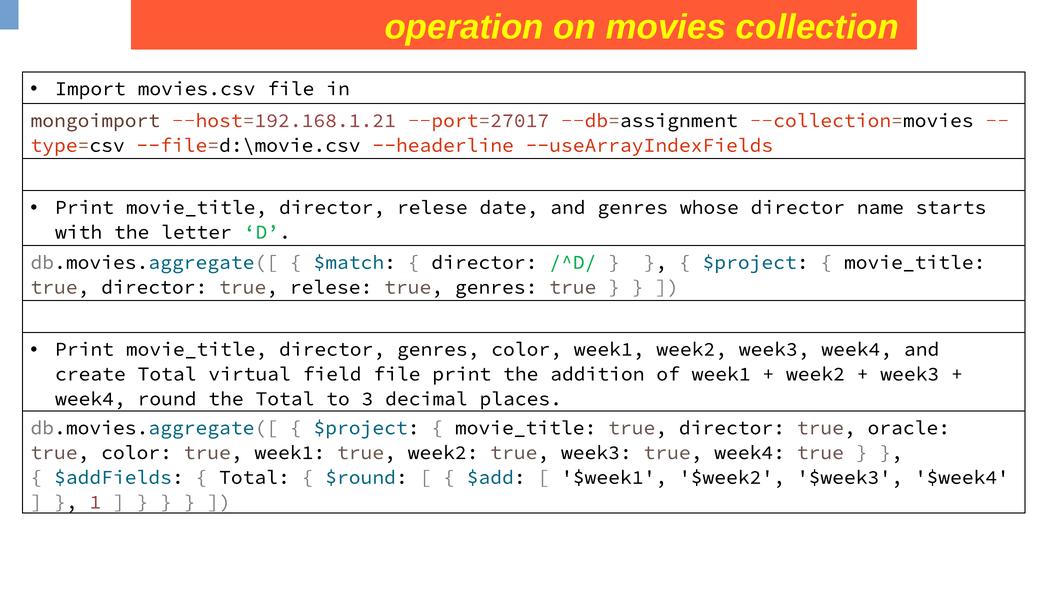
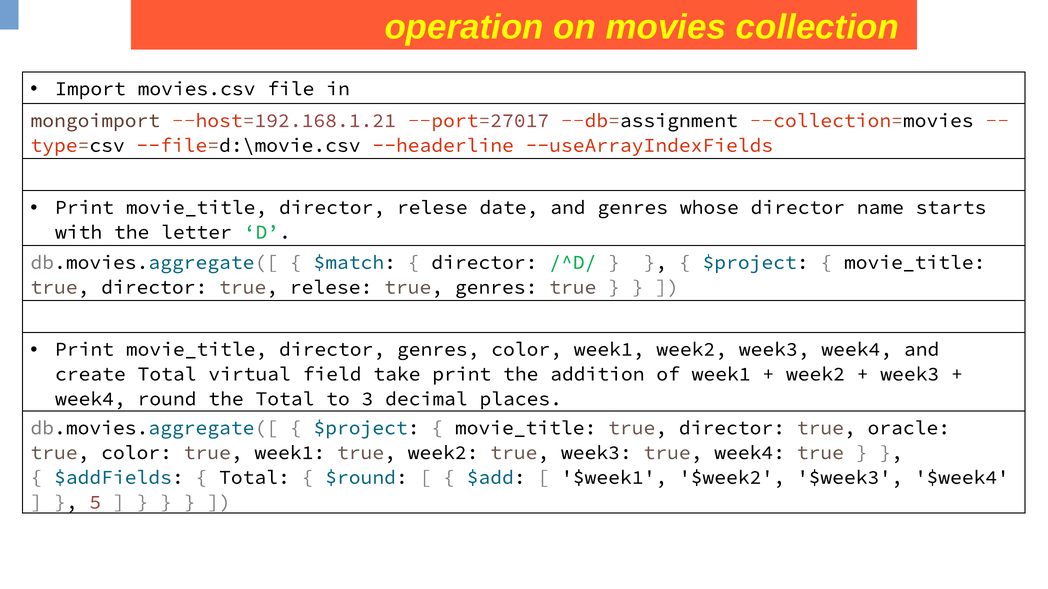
field file: file -> take (397, 374)
1: 1 -> 5 (95, 503)
